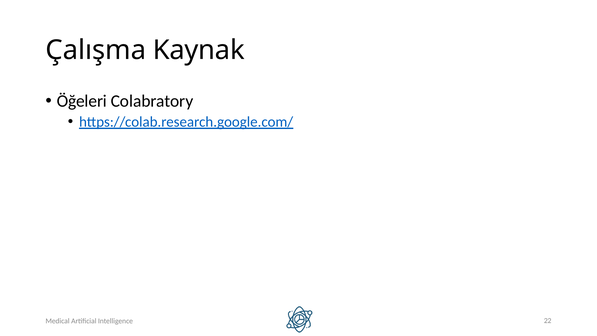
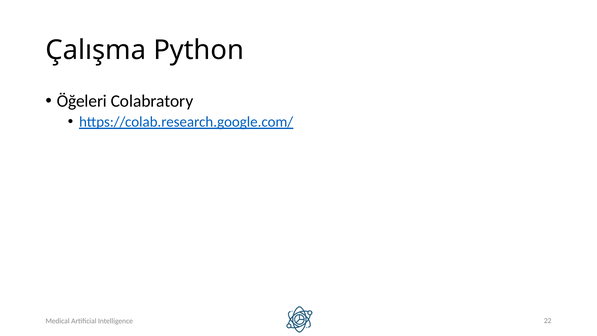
Kaynak: Kaynak -> Python (199, 50)
